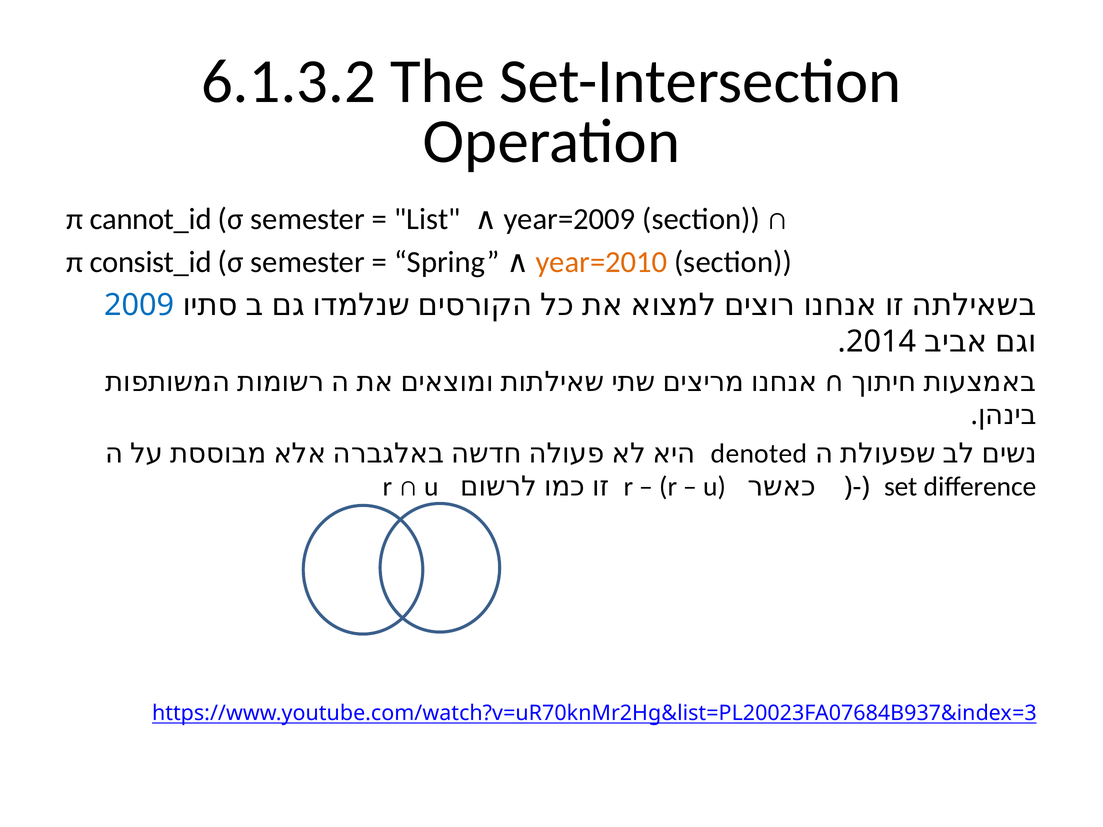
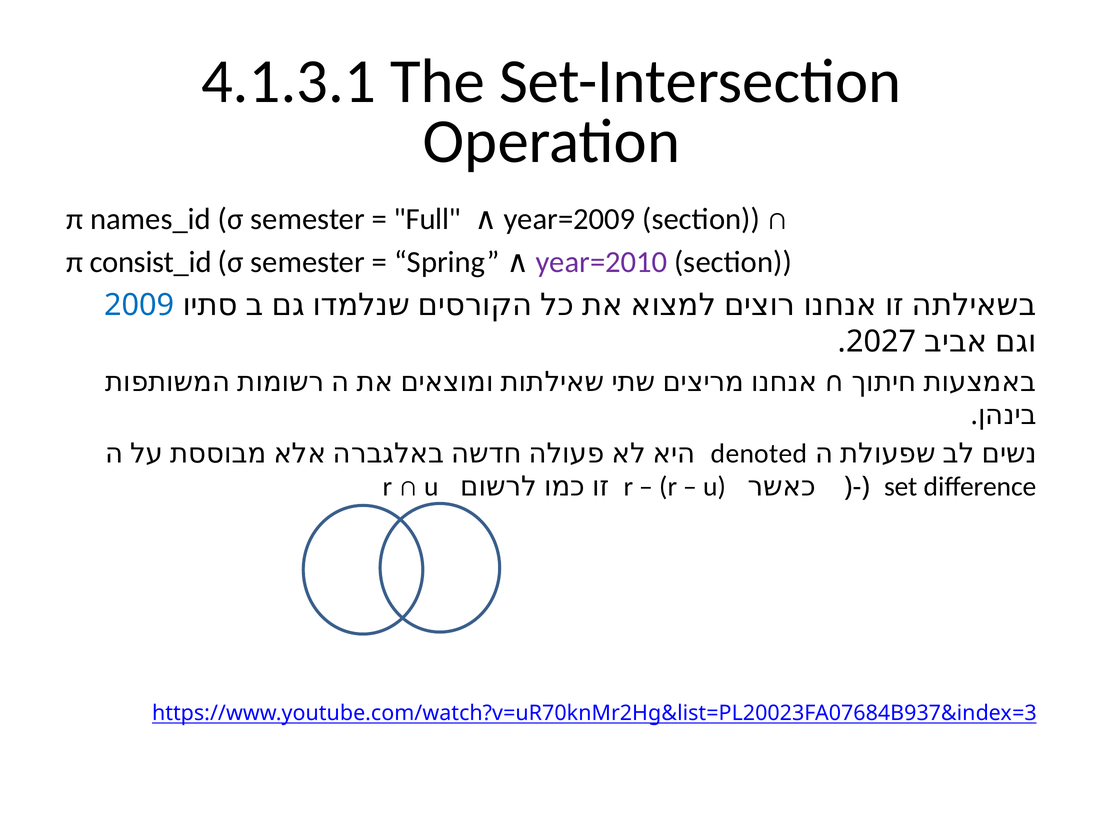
6.1.3.2: 6.1.3.2 -> 4.1.3.1 (288, 81)
cannot_id: cannot_id -> names_id (150, 219)
List: List -> Full (427, 219)
year=2010 colour: orange -> purple (601, 262)
2014: 2014 -> 2027 (881, 342)
